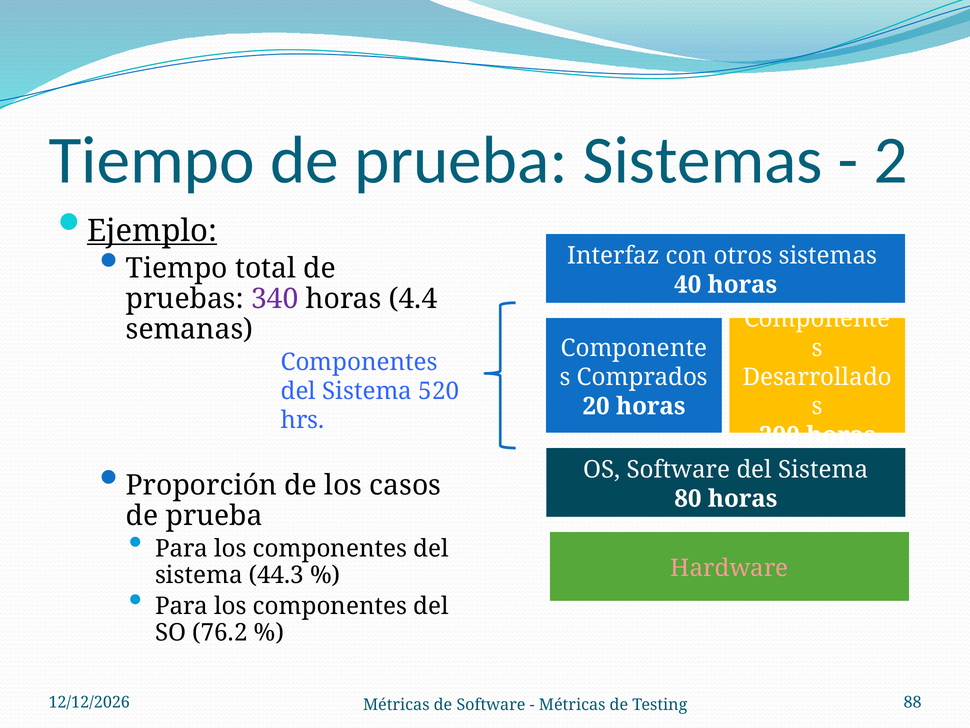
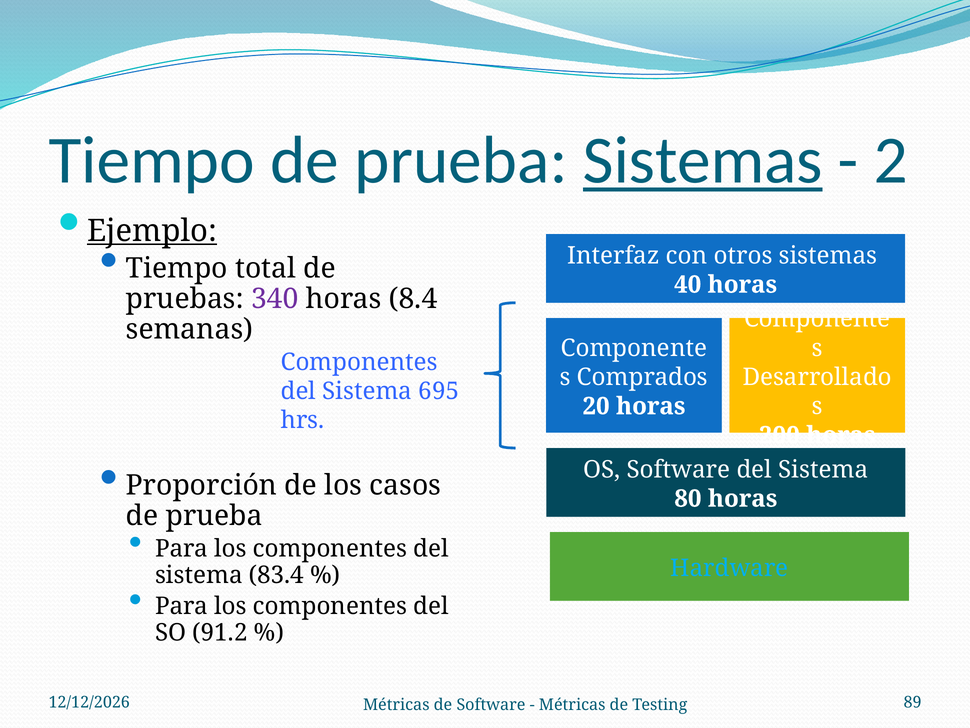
Sistemas underline: none -> present (703, 160)
4.4: 4.4 -> 8.4 (413, 299)
520: 520 -> 695 (439, 391)
Hardware colour: pink -> light blue (729, 568)
44.3: 44.3 -> 83.4 (276, 575)
76.2: 76.2 -> 91.2 (220, 632)
88: 88 -> 89 (913, 702)
